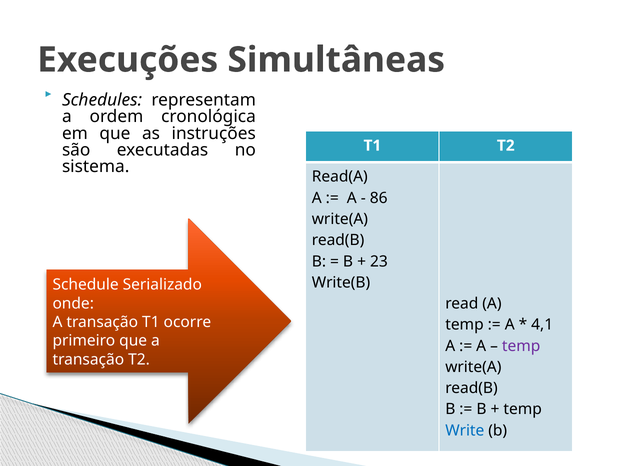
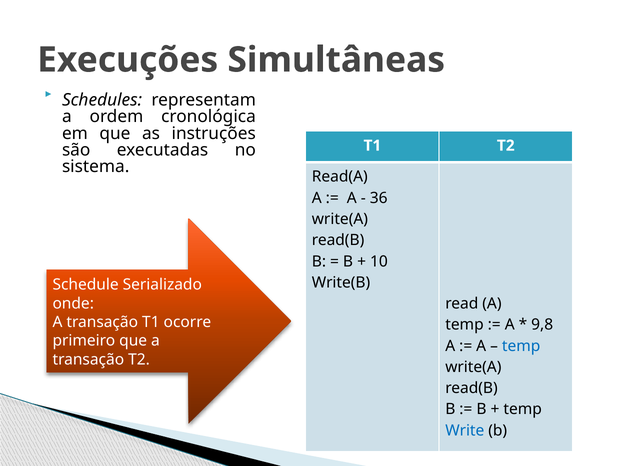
86: 86 -> 36 (379, 198)
23: 23 -> 10 (379, 261)
4,1: 4,1 -> 9,8 (542, 325)
temp colour: purple -> blue (521, 346)
